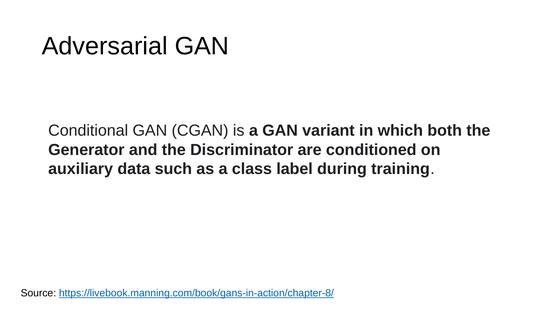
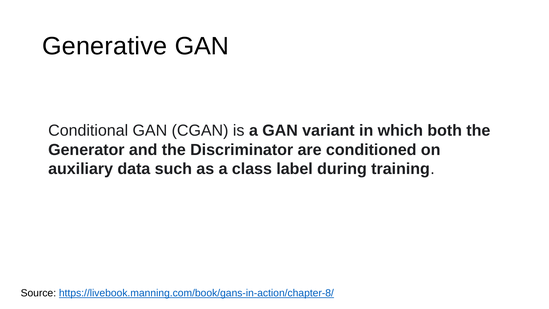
Adversarial: Adversarial -> Generative (105, 46)
